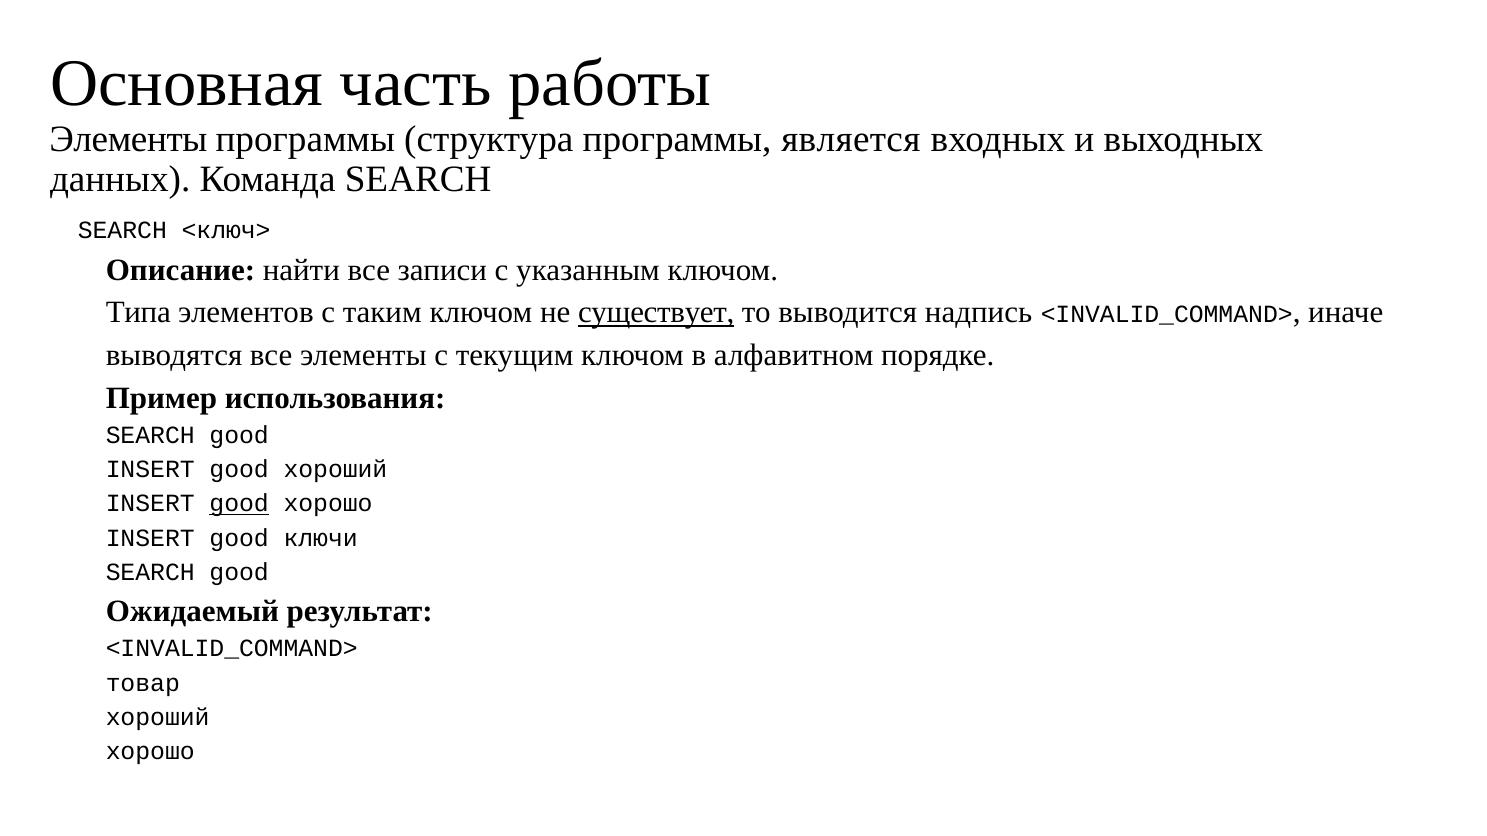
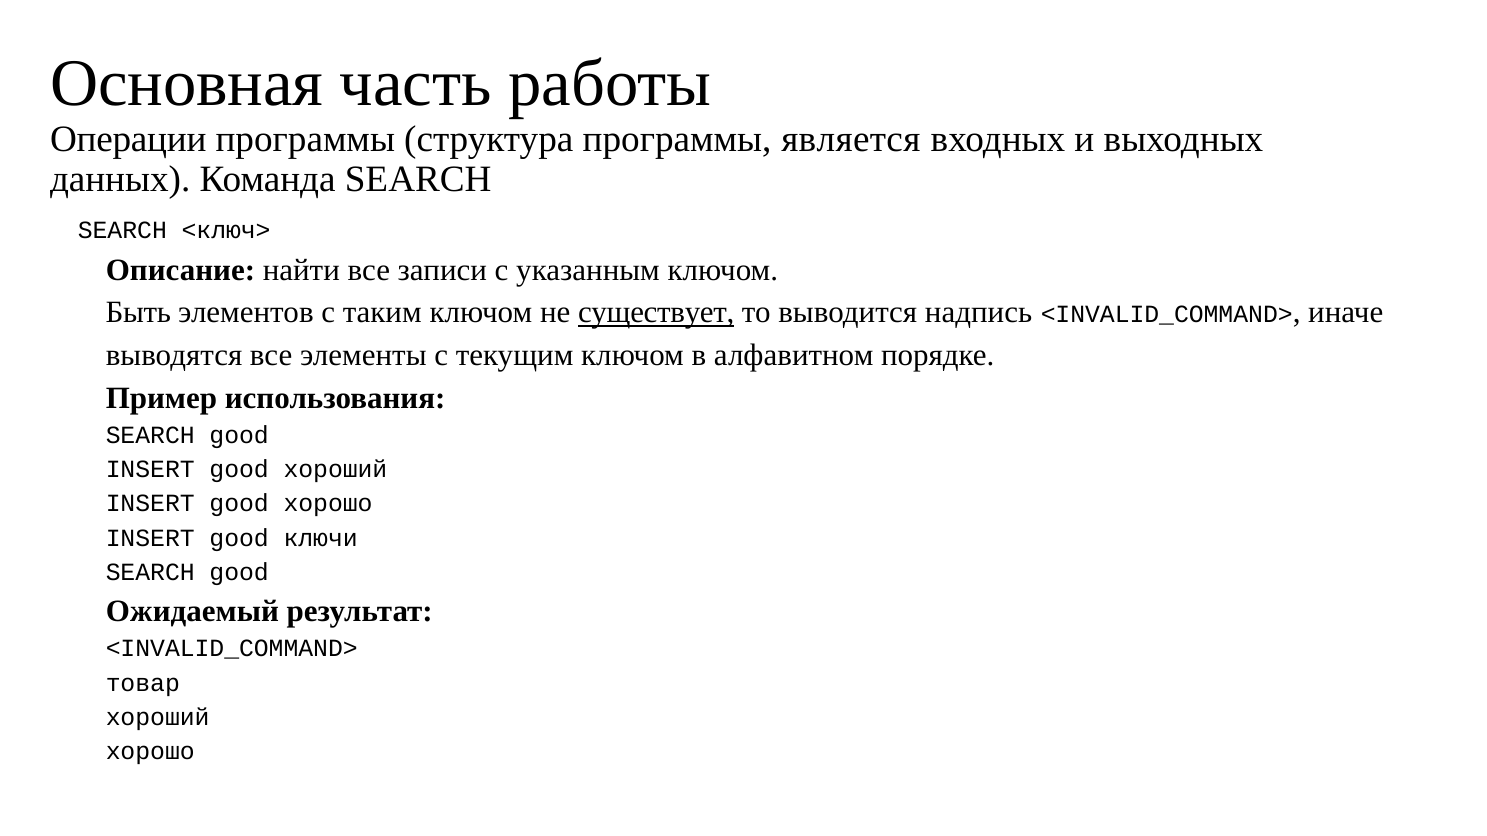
Элементы: Элементы -> Операции (128, 140)
Типа: Типа -> Быть (138, 313)
good underline: present -> none (239, 504)
